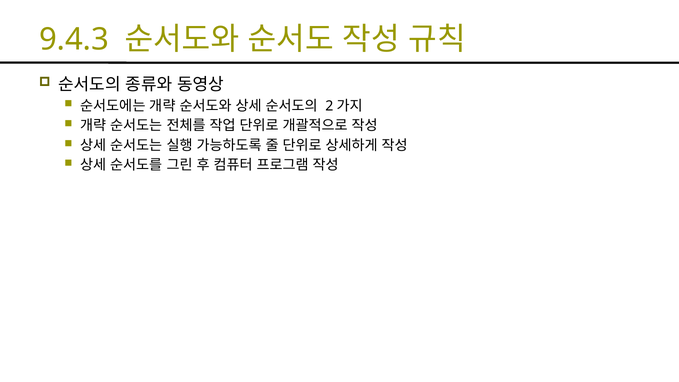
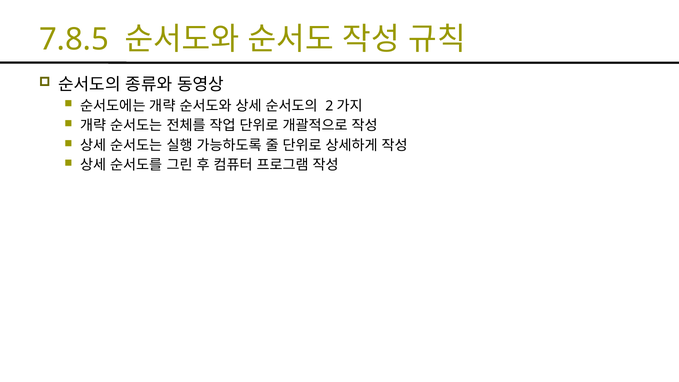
9.4.3: 9.4.3 -> 7.8.5 (74, 40)
